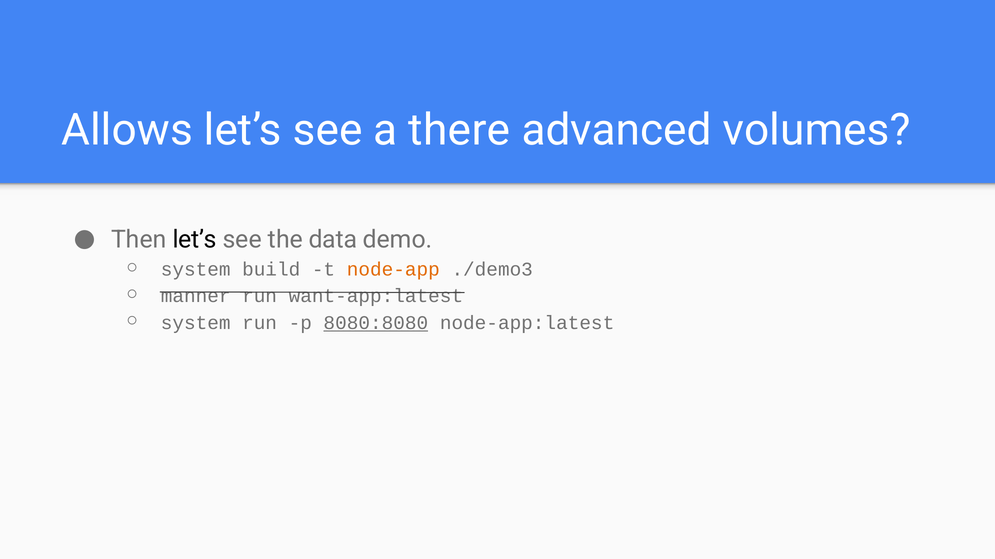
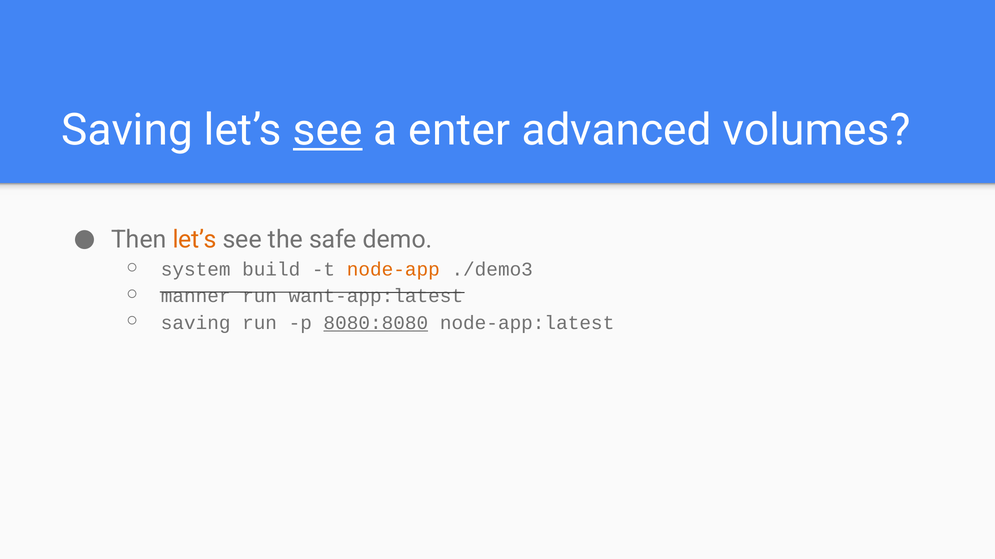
Allows: Allows -> Saving (127, 131)
see underline: none -> present (328, 131)
there: there -> enter (459, 131)
let’s colour: black -> orange (195, 240)
data: data -> safe (333, 240)
system: system -> saving (196, 323)
